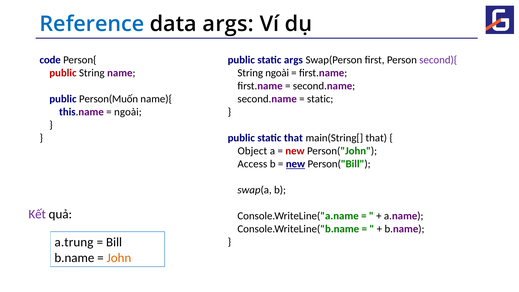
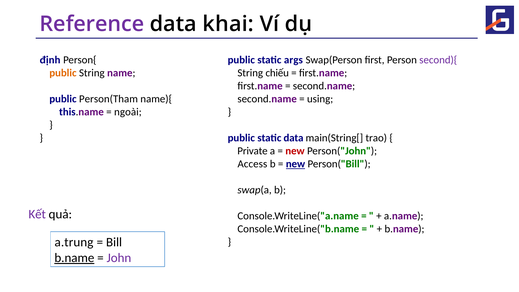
Reference colour: blue -> purple (92, 24)
data args: args -> khai (228, 24)
code: code -> định (50, 60)
public colour: red -> orange (63, 73)
String ngoài: ngoài -> chiếu (277, 73)
Person(Muốn: Person(Muốn -> Person(Tham (108, 99)
static: static -> using (320, 99)
static that: that -> data (294, 138)
main(String[ that: that -> trao (376, 138)
Object: Object -> Private (252, 151)
b.name underline: none -> present (74, 258)
John colour: orange -> purple (119, 258)
